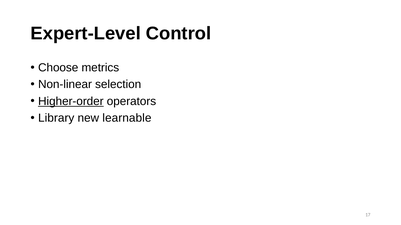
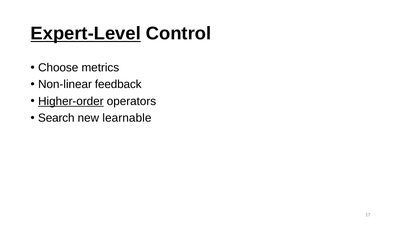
Expert-Level underline: none -> present (86, 34)
selection: selection -> feedback (118, 85)
Library: Library -> Search (56, 118)
